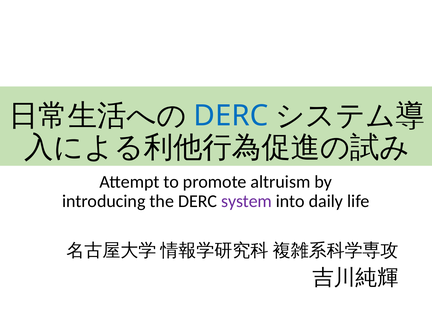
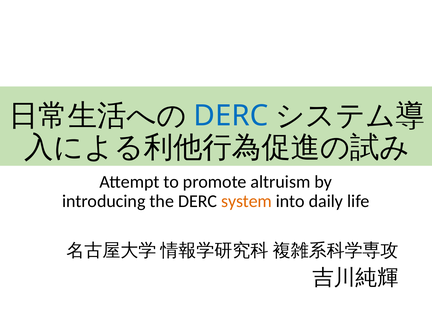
system colour: purple -> orange (247, 201)
